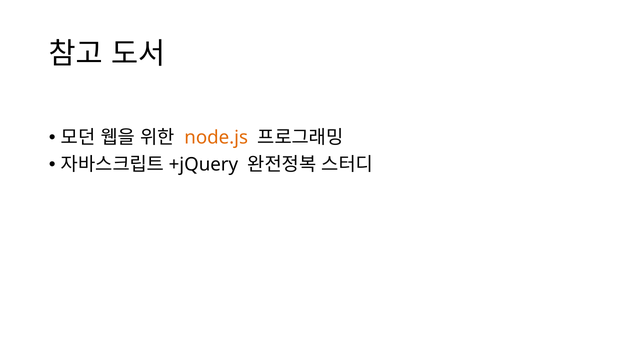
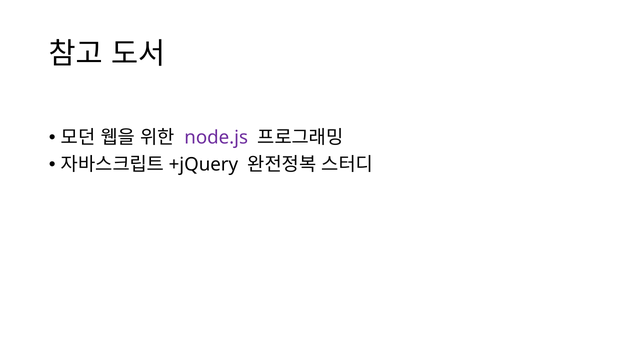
node.js colour: orange -> purple (216, 138)
